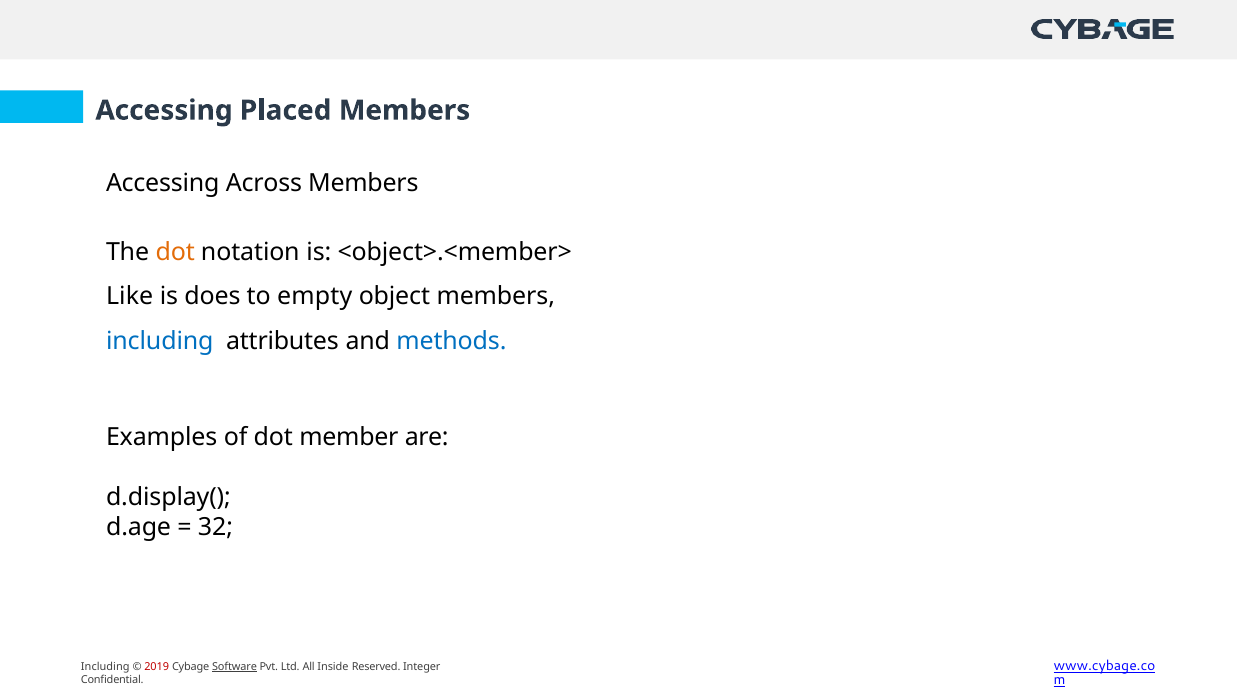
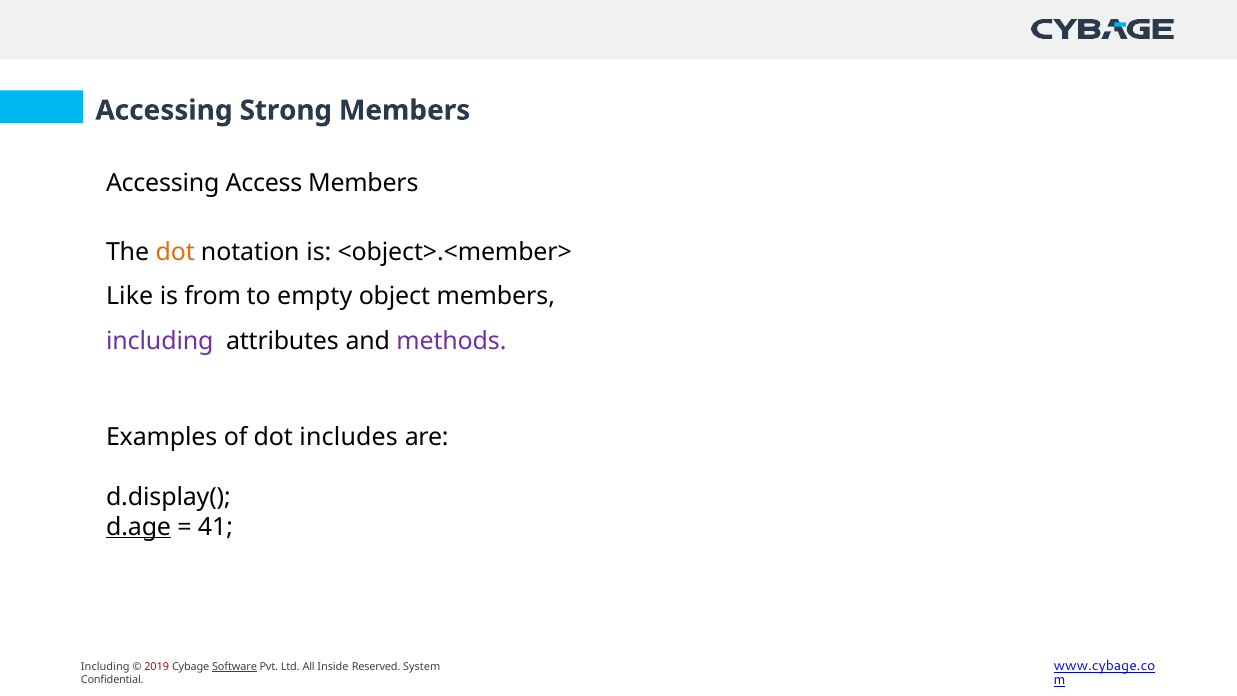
Placed: Placed -> Strong (286, 110)
Across: Across -> Access (264, 183)
does: does -> from (213, 297)
including colour: blue -> purple (160, 342)
methods colour: blue -> purple (451, 342)
member: member -> includes (349, 438)
d.age underline: none -> present (139, 527)
32: 32 -> 41 (215, 527)
Integer: Integer -> System (422, 667)
